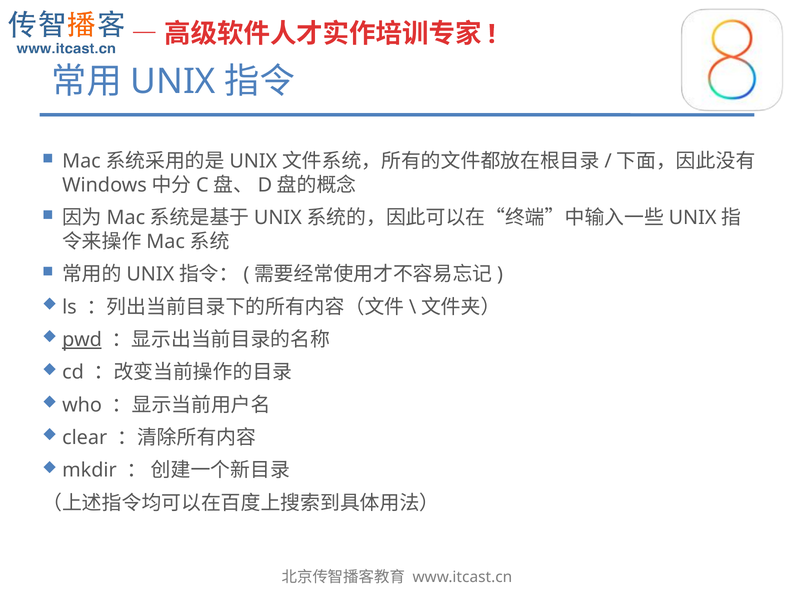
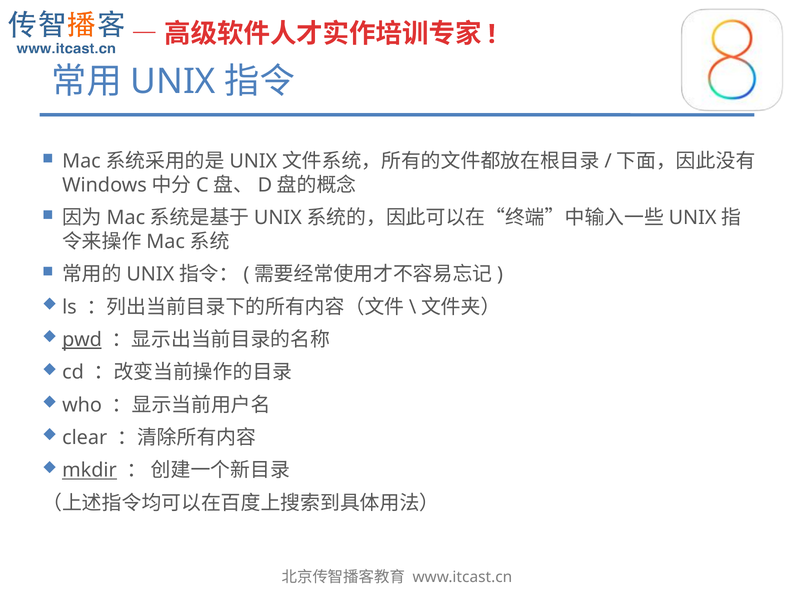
mkdir underline: none -> present (89, 470)
